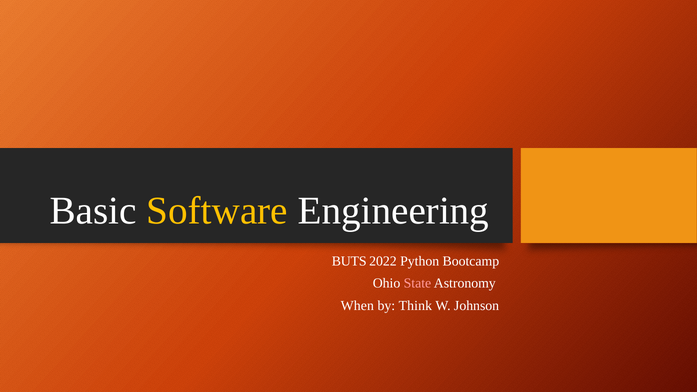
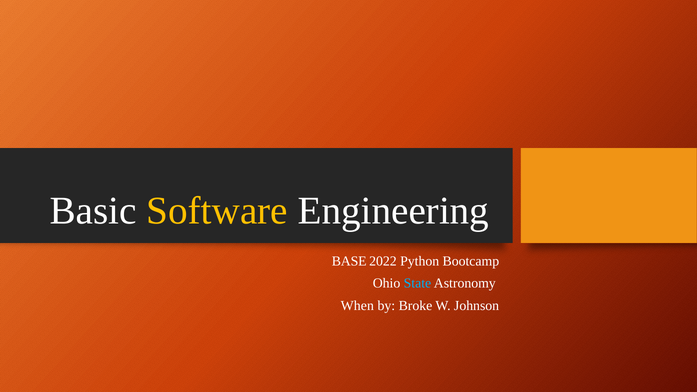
BUTS: BUTS -> BASE (349, 261)
State colour: pink -> light blue (417, 283)
Think: Think -> Broke (415, 306)
